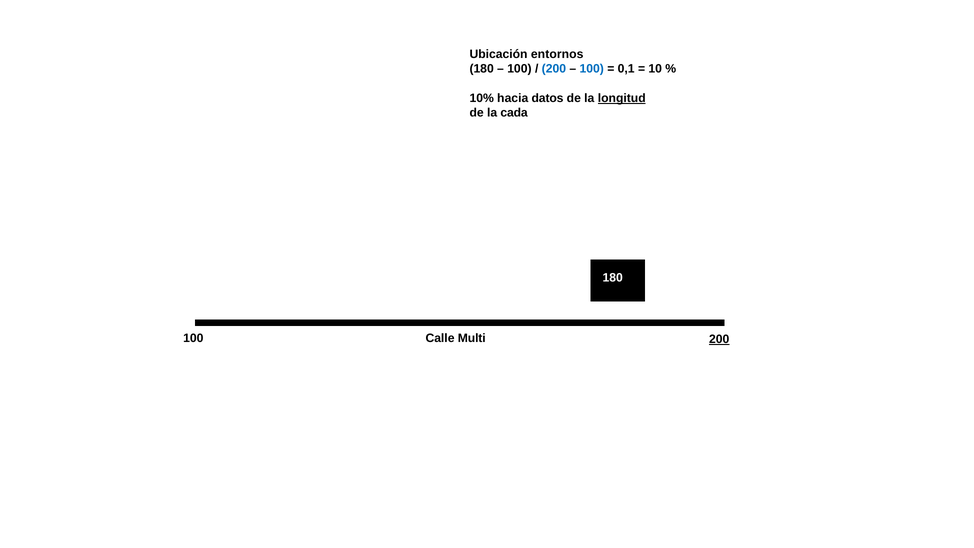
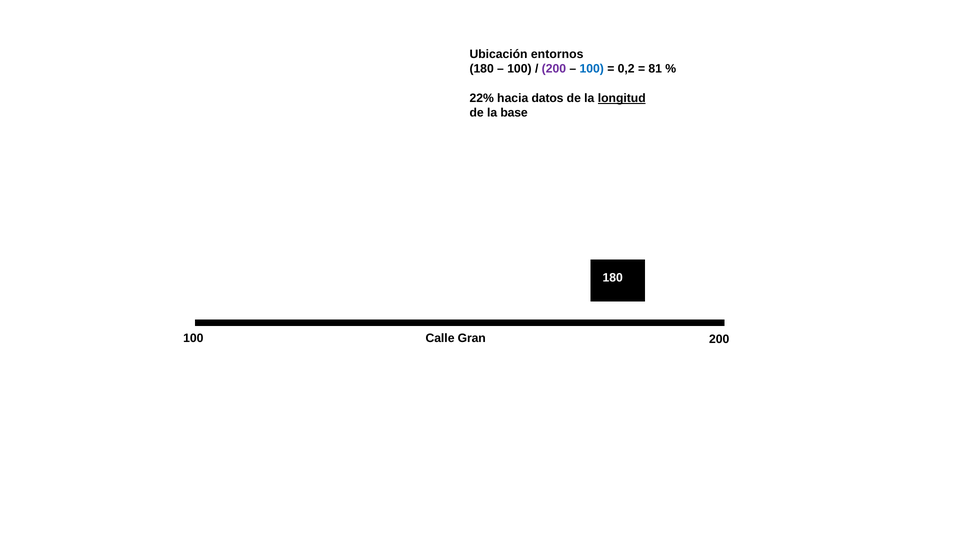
200 colour: blue -> purple (554, 69)
0,1: 0,1 -> 0,2 (626, 69)
10: 10 -> 81 (655, 69)
10%: 10% -> 22% (482, 98)
cada: cada -> base (514, 113)
Multi: Multi -> Gran (472, 338)
200 underline: present -> none (719, 339)
